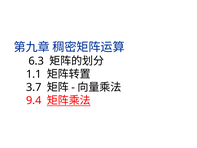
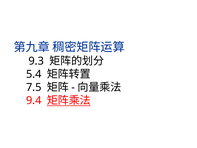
6.3: 6.3 -> 9.3 (36, 61)
1.1: 1.1 -> 5.4 (34, 74)
3.7: 3.7 -> 7.5 (34, 87)
